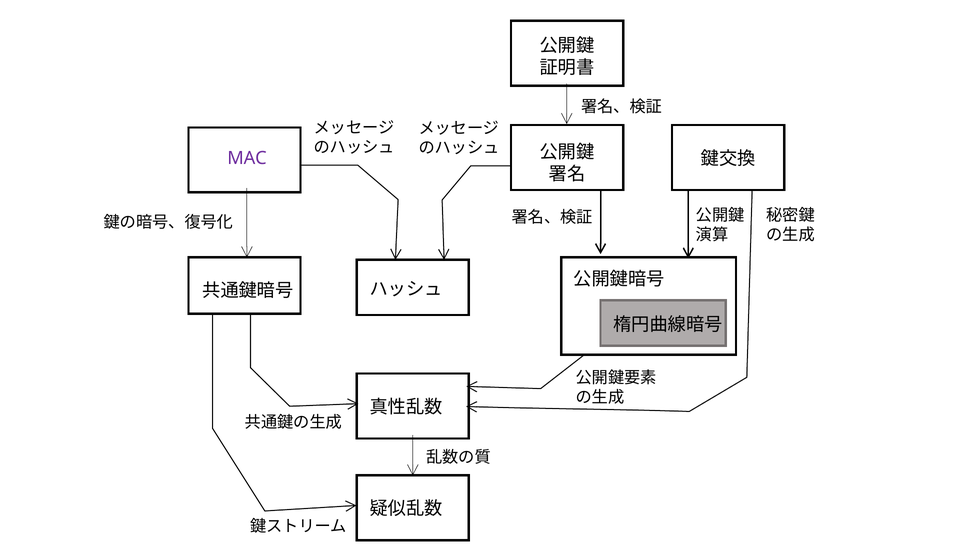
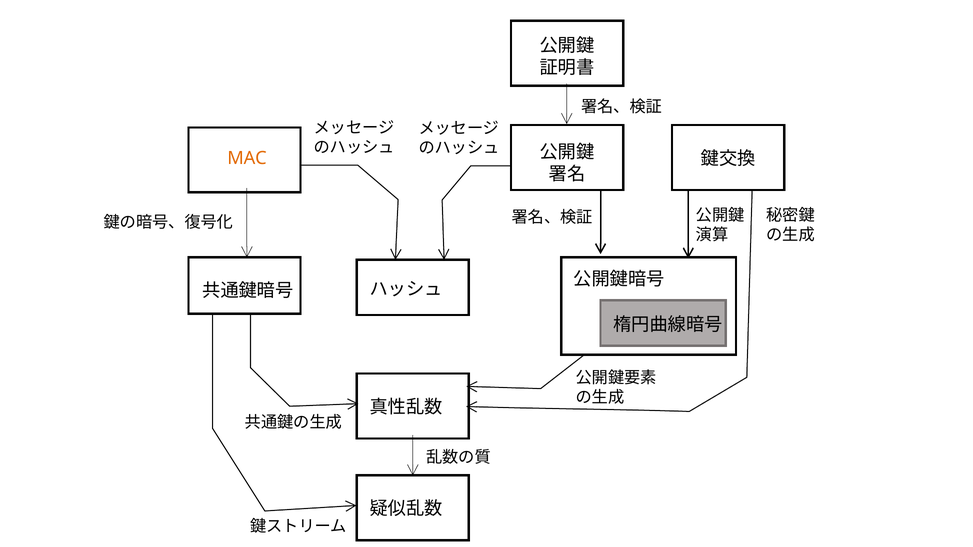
MAC colour: purple -> orange (247, 158)
